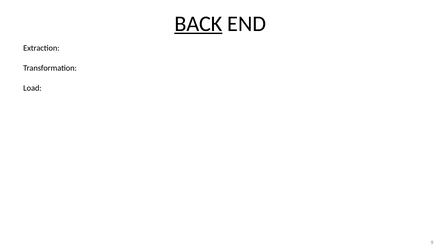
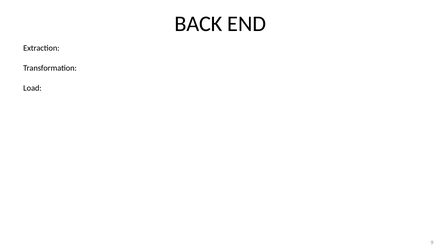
BACK underline: present -> none (198, 24)
